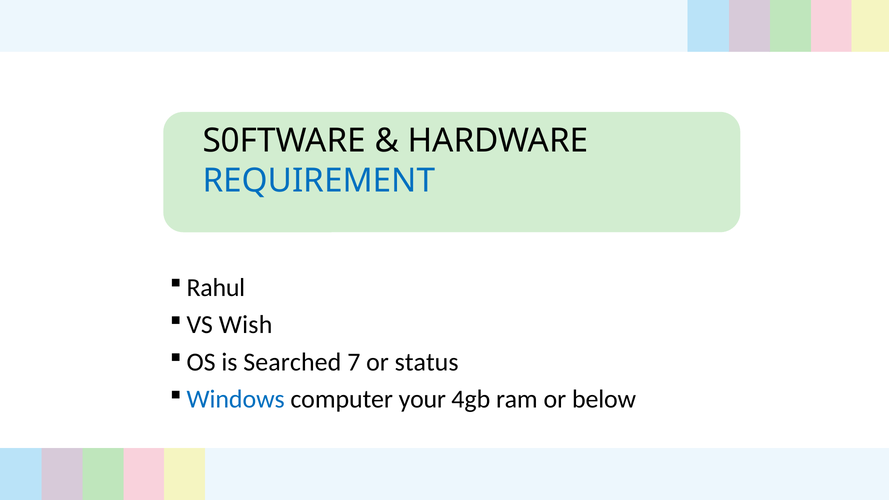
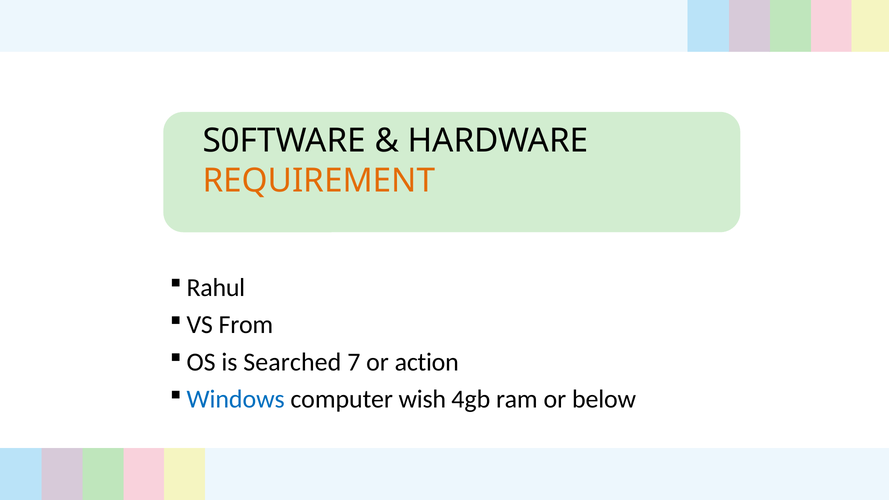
REQUIREMENT colour: blue -> orange (319, 181)
Wish: Wish -> From (246, 325)
status: status -> action (427, 362)
your: your -> wish (422, 399)
